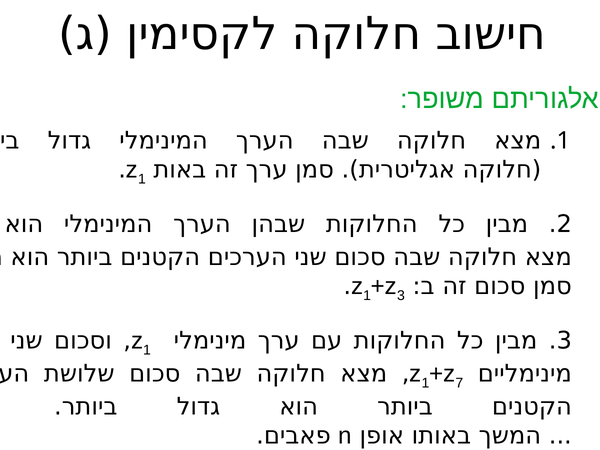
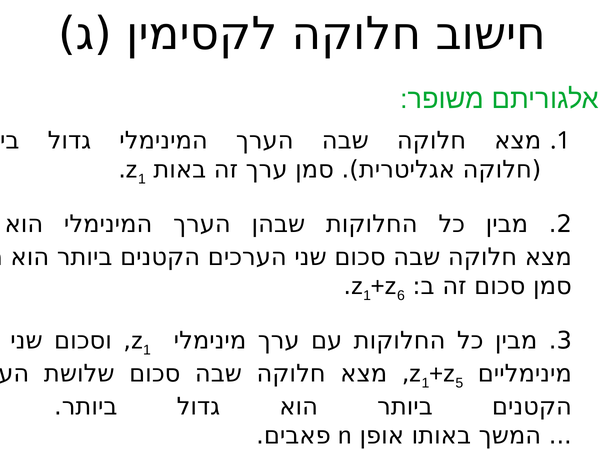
3: 3 -> 6 (401, 296)
7: 7 -> 5 (459, 383)
